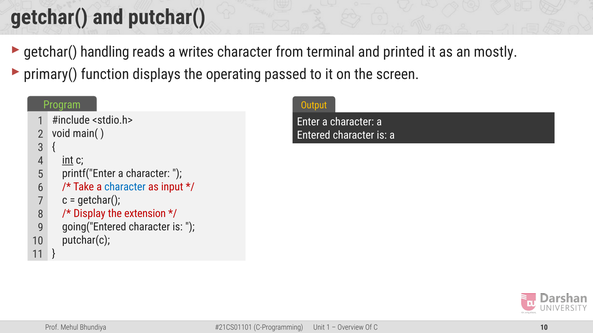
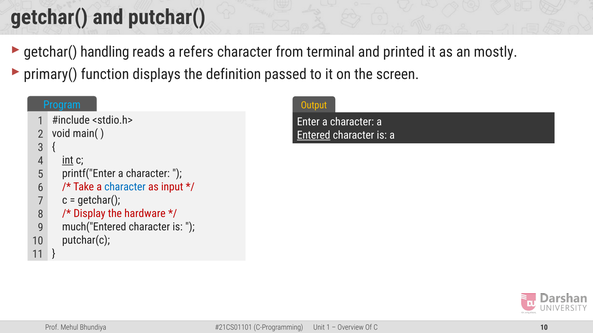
writes: writes -> refers (196, 52)
operating: operating -> definition (233, 74)
Program colour: light green -> light blue (62, 105)
Entered underline: none -> present (314, 135)
extension: extension -> hardware (145, 214)
going("Entered: going("Entered -> much("Entered (94, 227)
